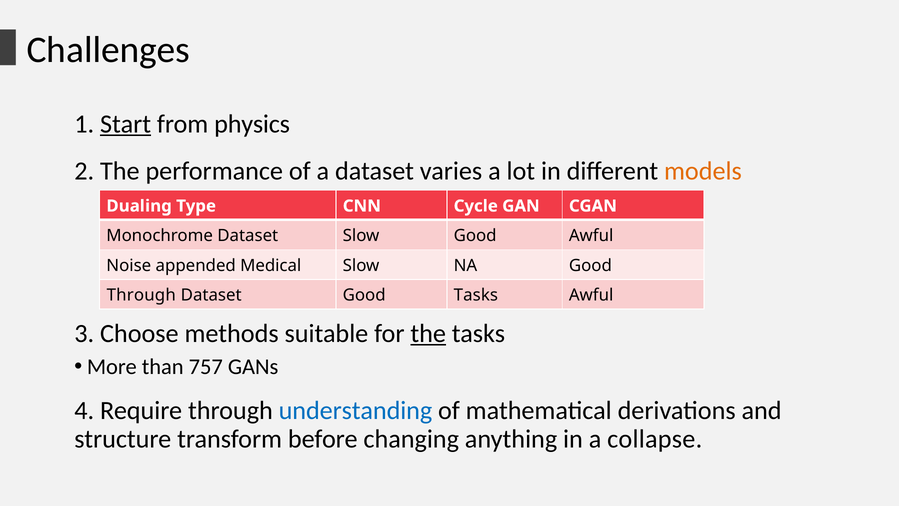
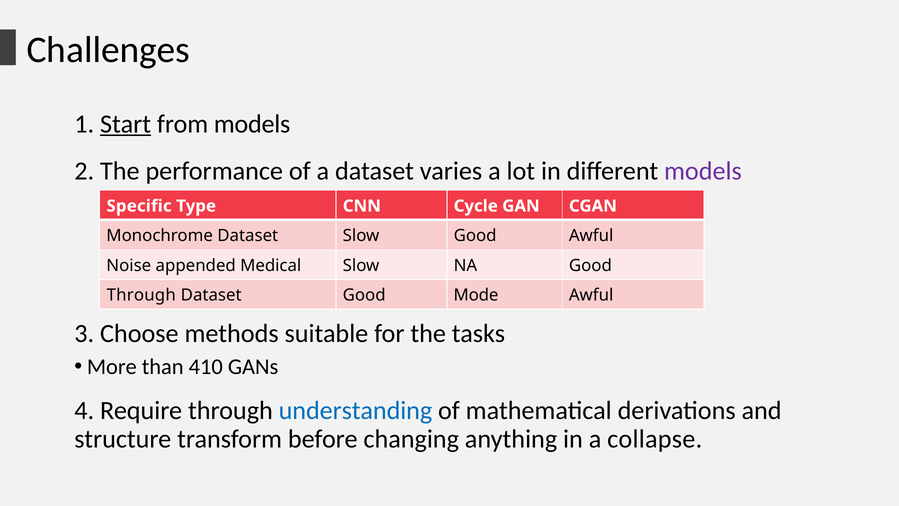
from physics: physics -> models (252, 124)
models colour: orange -> purple (703, 171)
Dualing: Dualing -> Specific (139, 206)
Good Tasks: Tasks -> Mode (476, 295)
the underline: present -> none (428, 333)
757: 757 -> 410 (206, 367)
